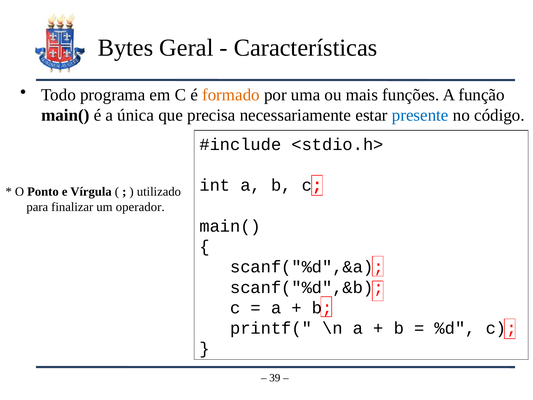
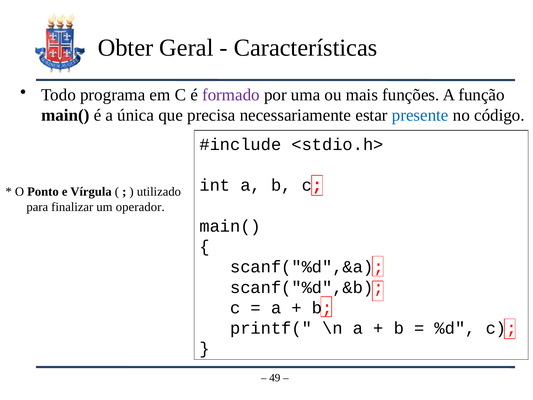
Bytes: Bytes -> Obter (126, 48)
formado colour: orange -> purple (231, 95)
39: 39 -> 49 (275, 378)
